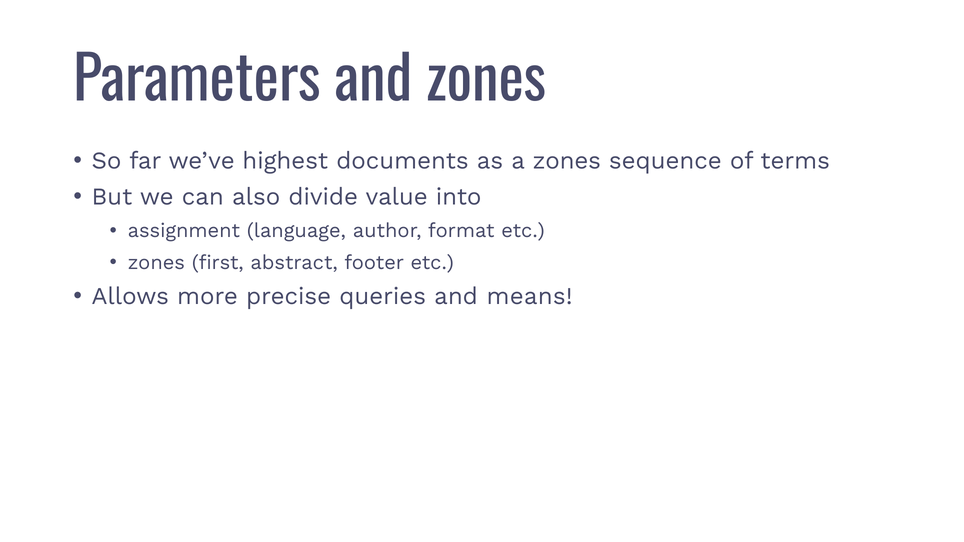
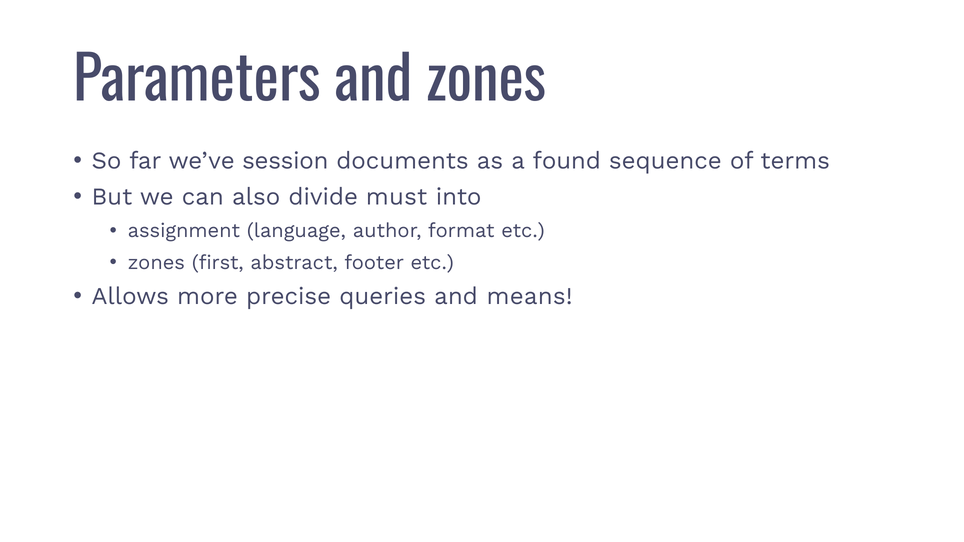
highest: highest -> session (285, 161)
a zones: zones -> found (567, 161)
value: value -> must (397, 197)
